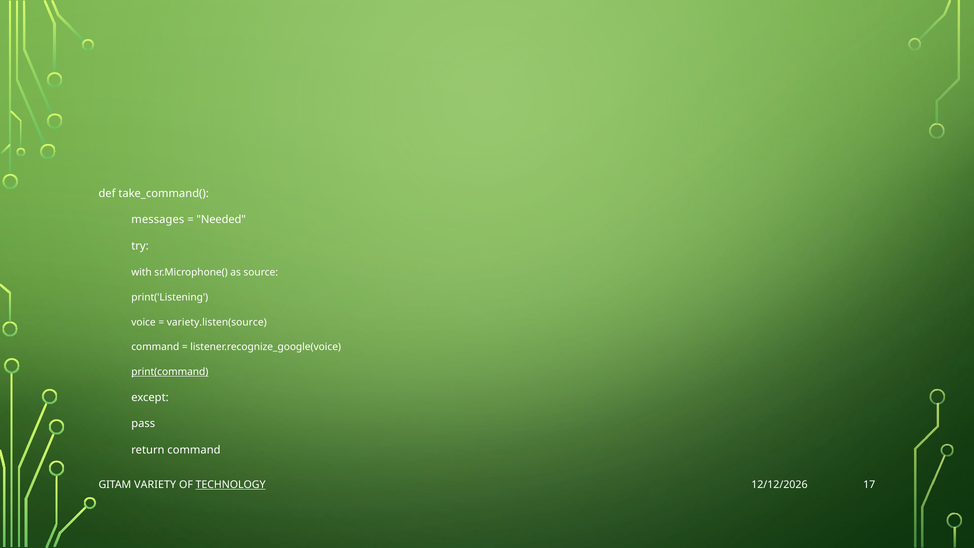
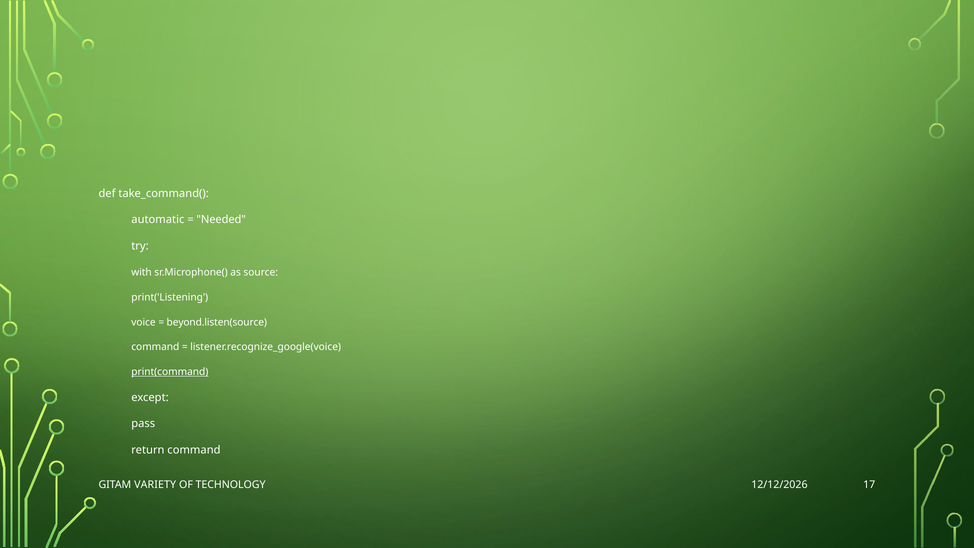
messages: messages -> automatic (158, 220)
variety.listen(source: variety.listen(source -> beyond.listen(source (217, 322)
TECHNOLOGY underline: present -> none (231, 484)
